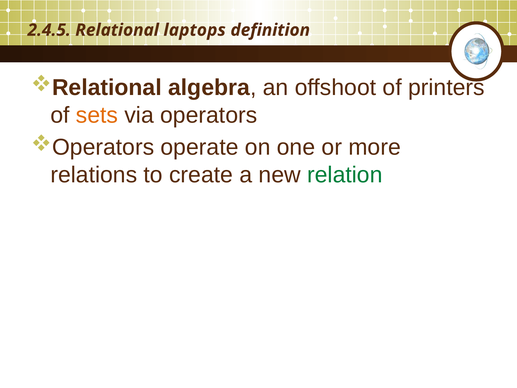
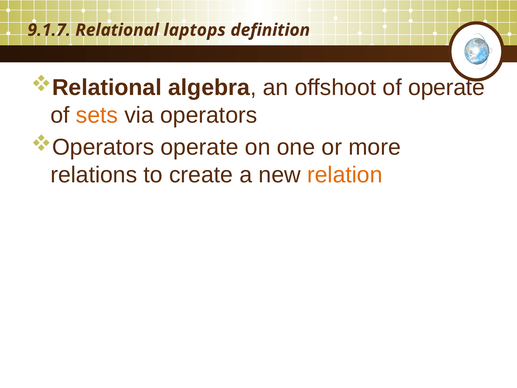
2.4.5: 2.4.5 -> 9.1.7 (49, 30)
of printers: printers -> operate (446, 87)
relation colour: green -> orange (345, 175)
